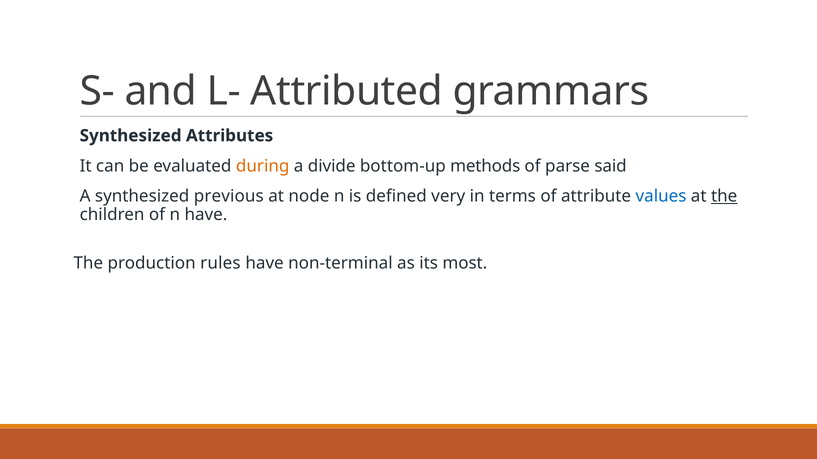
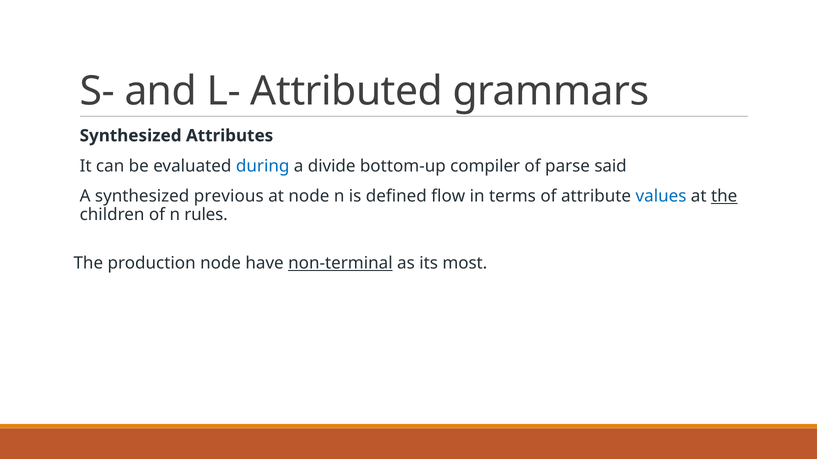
during colour: orange -> blue (263, 166)
methods: methods -> compiler (485, 166)
very: very -> flow (448, 196)
n have: have -> rules (206, 215)
production rules: rules -> node (221, 264)
non-terminal underline: none -> present (340, 264)
